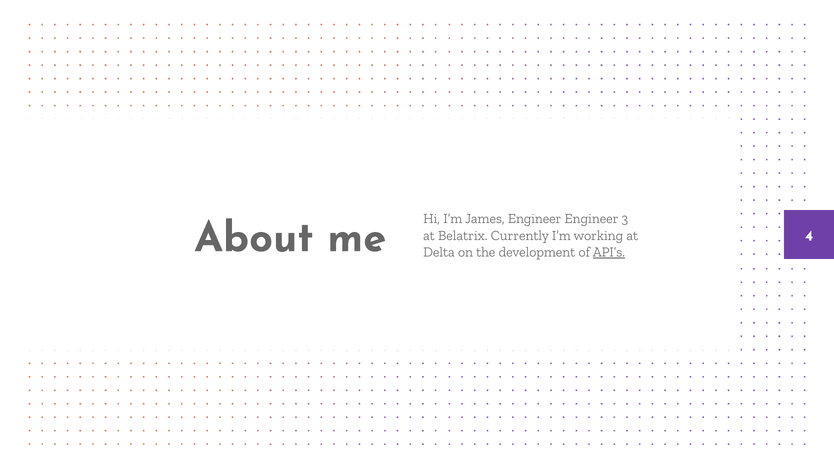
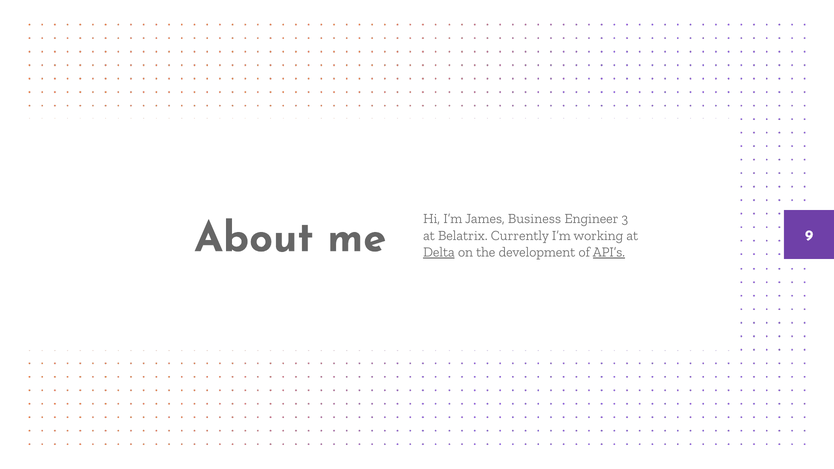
James Engineer: Engineer -> Business (535, 219)
4: 4 -> 9 (809, 236)
Delta underline: none -> present (439, 252)
